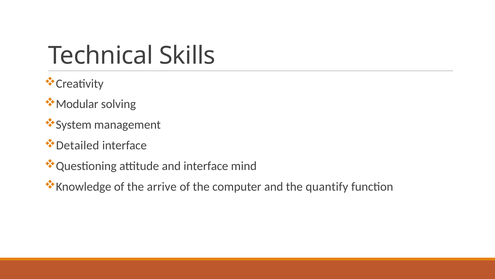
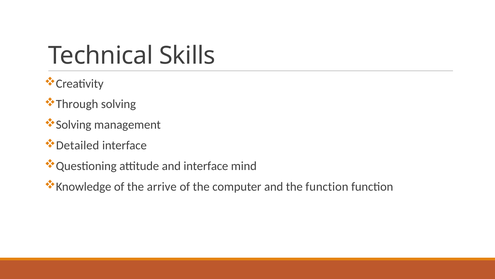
Modular: Modular -> Through (77, 104)
System: System -> Solving (74, 125)
the quantify: quantify -> function (327, 186)
